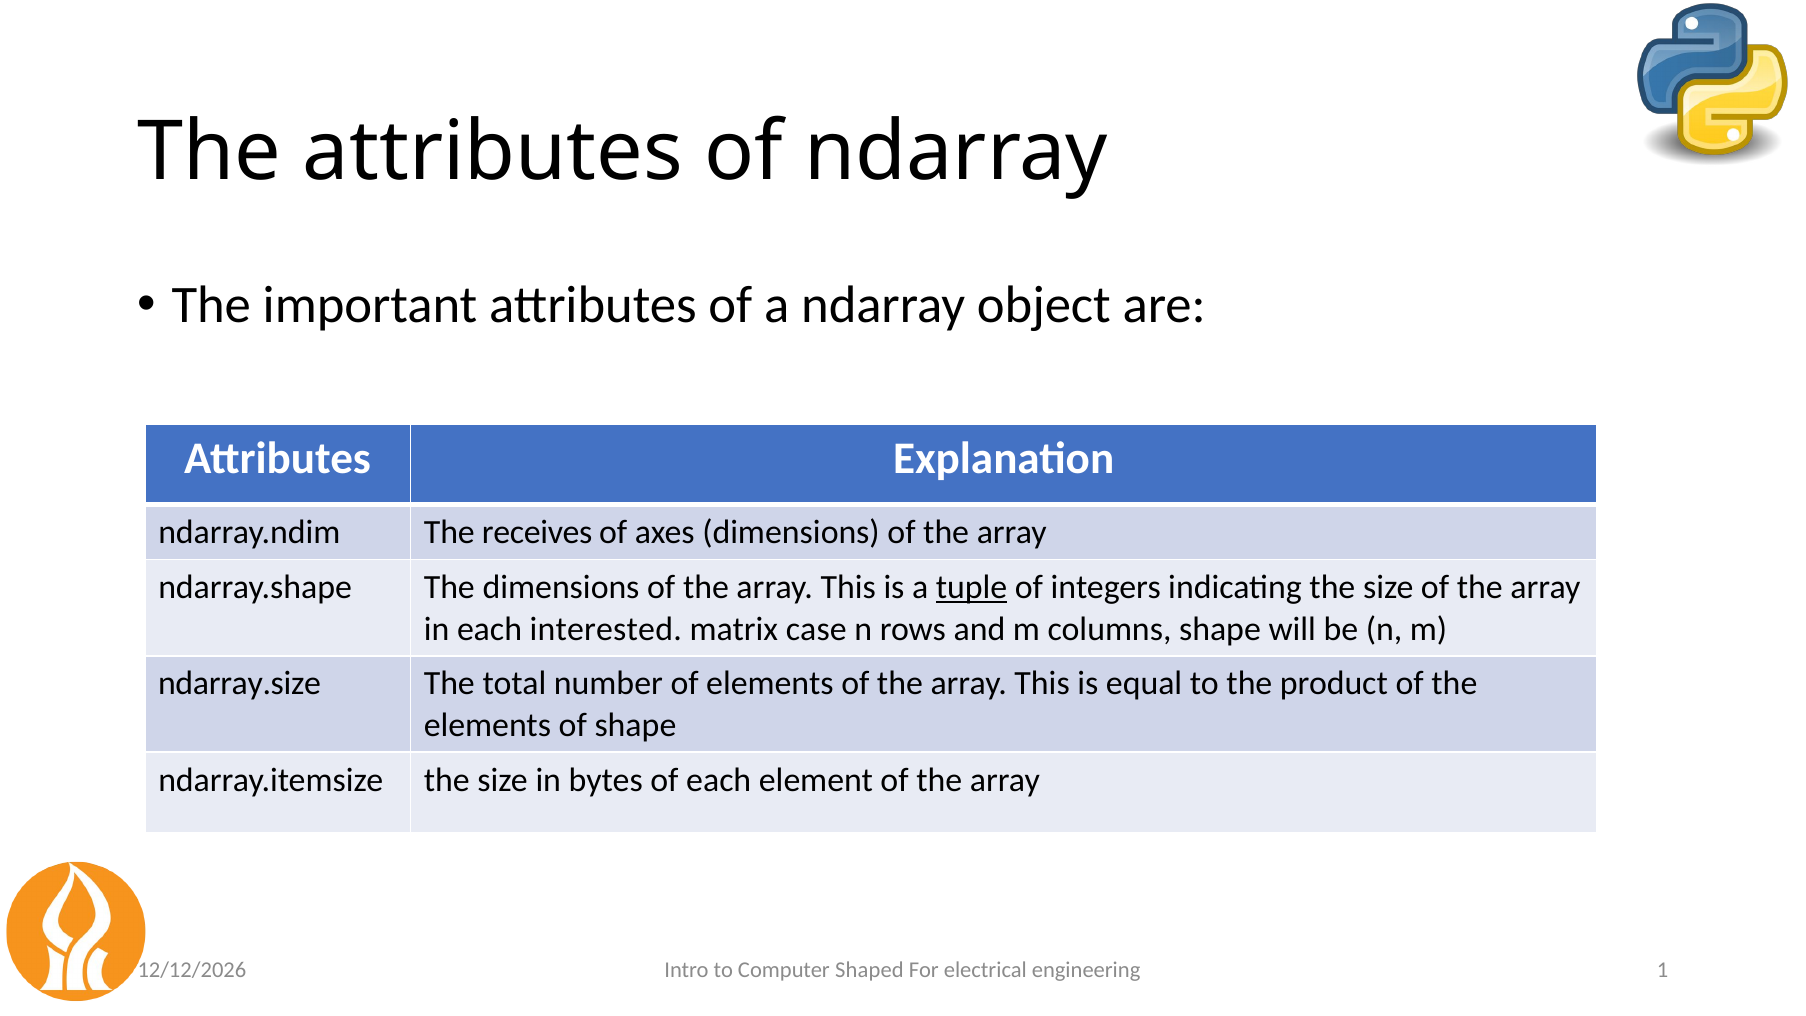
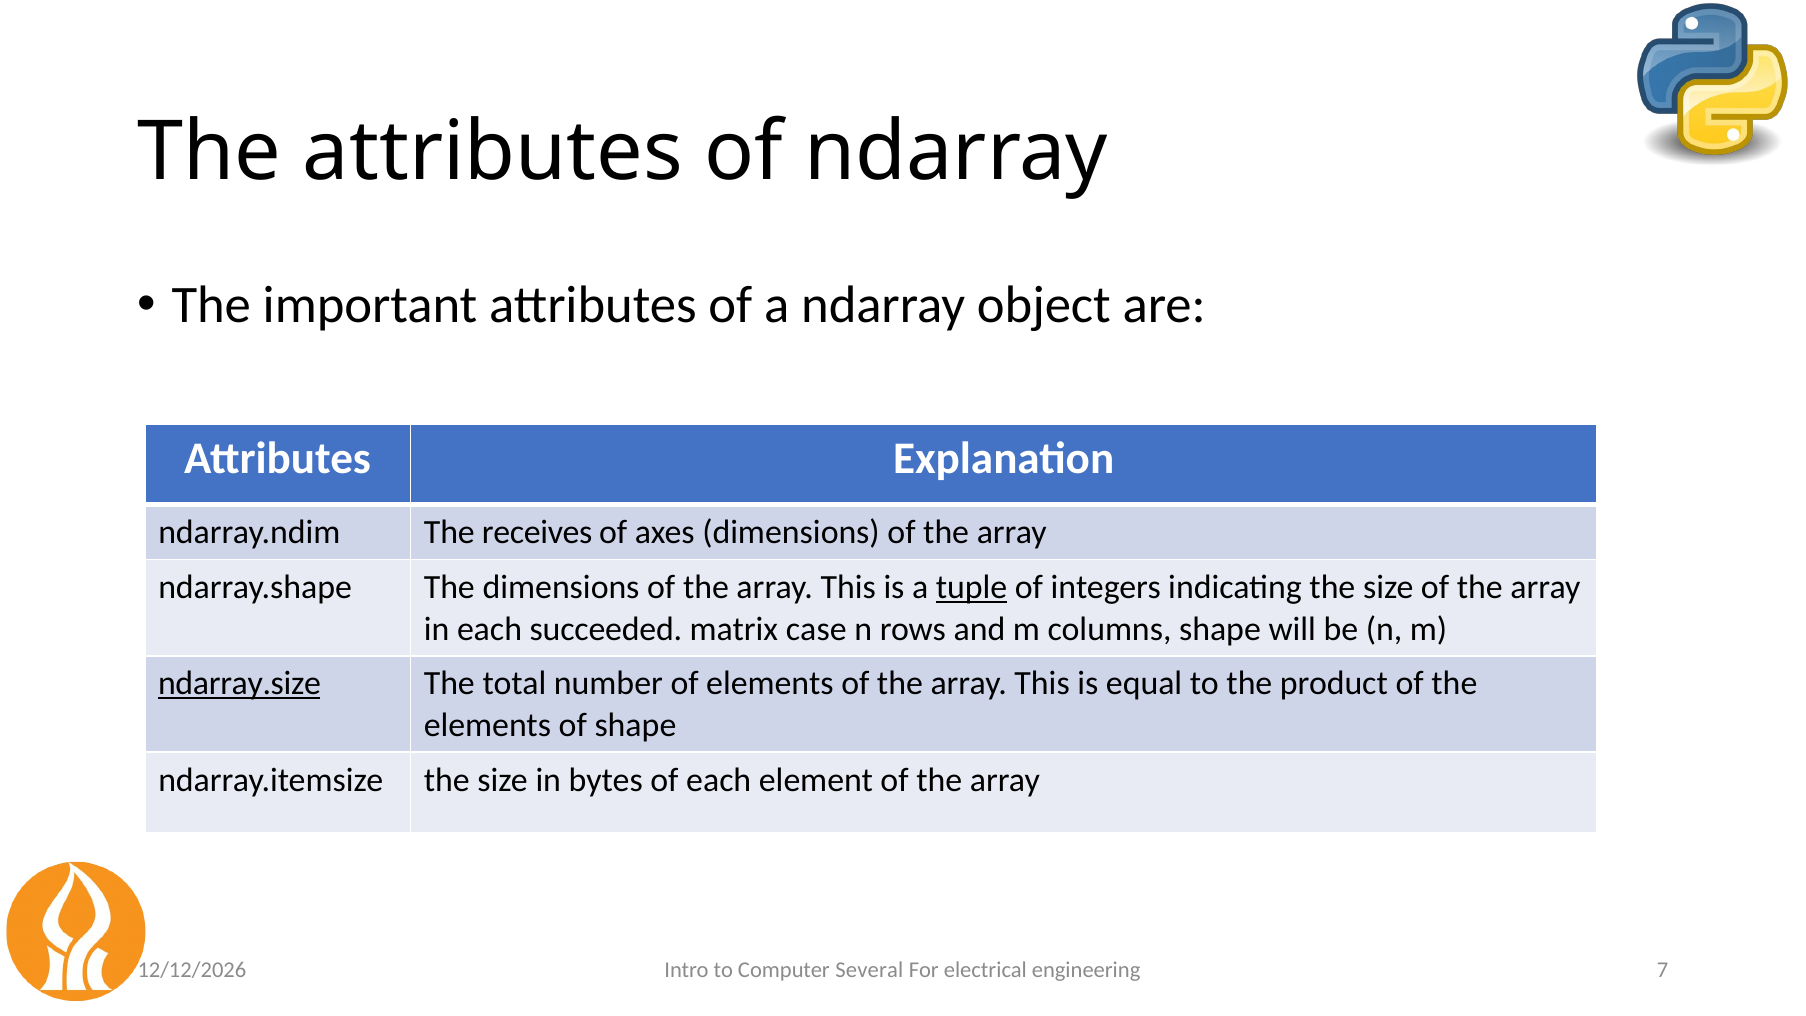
interested: interested -> succeeded (606, 629)
ndarray.size underline: none -> present (239, 684)
Shaped: Shaped -> Several (869, 970)
1: 1 -> 7 (1663, 970)
